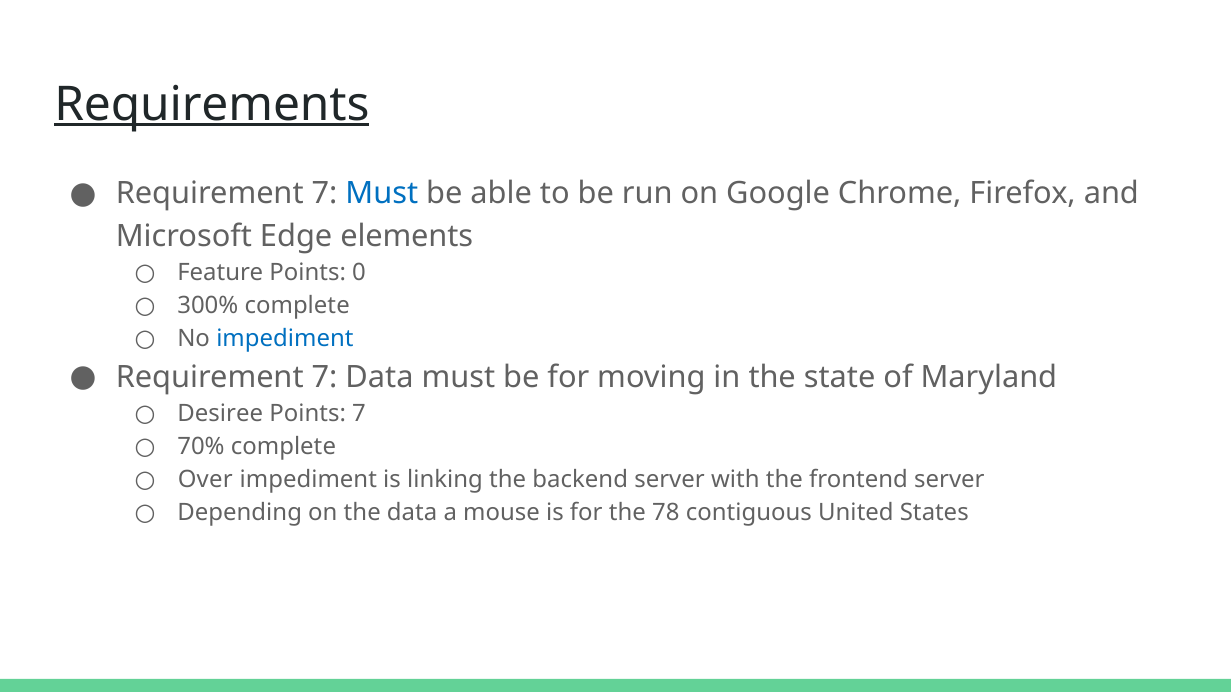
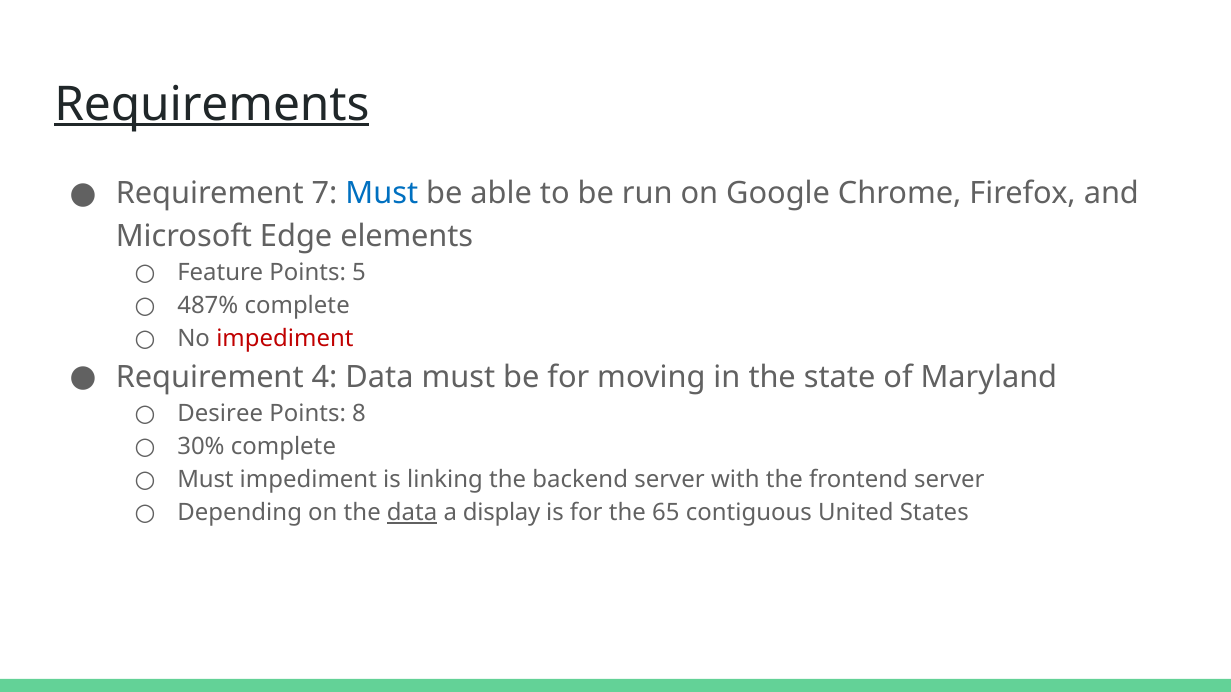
0: 0 -> 5 (359, 273)
300%: 300% -> 487% (208, 306)
impediment colour: blue -> red (285, 339)
7: 7 -> 4 (325, 378)
Points 7: 7 -> 8 (359, 414)
70%: 70% -> 30% (201, 447)
Over: Over -> Must (205, 480)
data underline: none -> present (412, 513)
mouse: mouse -> display (502, 513)
78: 78 -> 65 (666, 513)
